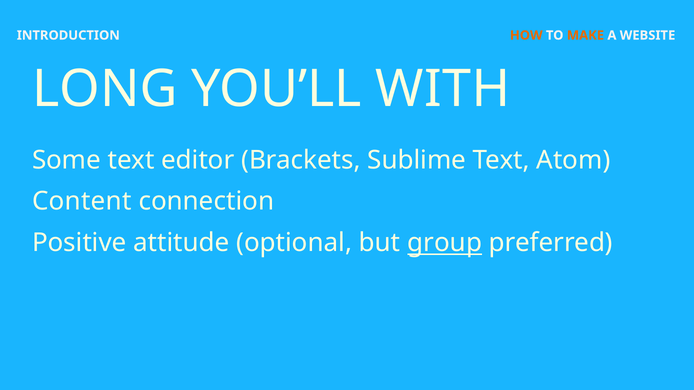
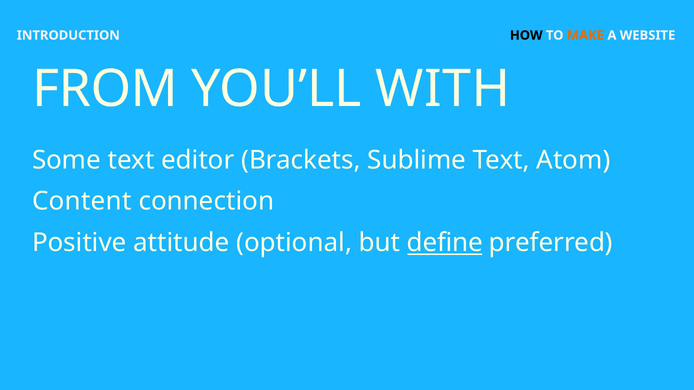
HOW colour: orange -> black (526, 35)
LONG: LONG -> FROM (105, 89)
group: group -> define (445, 243)
